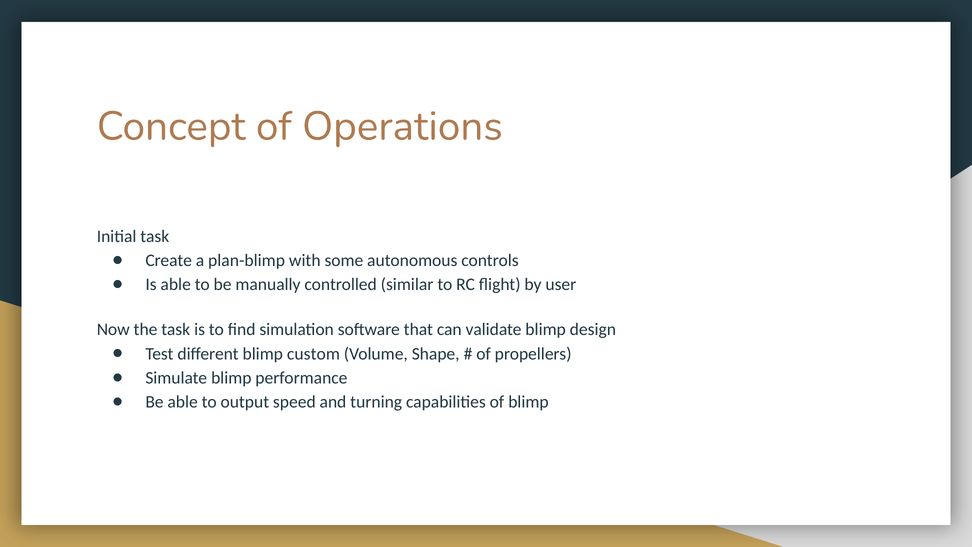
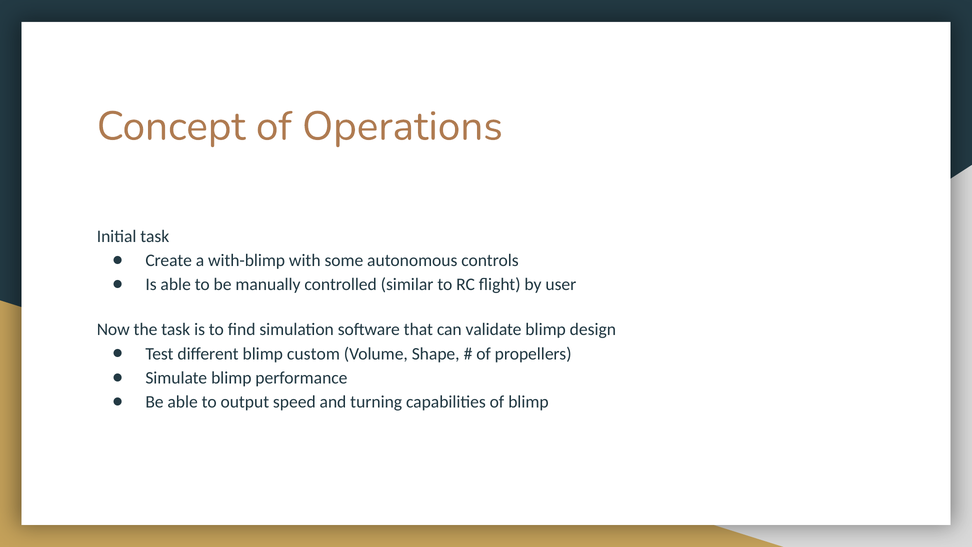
plan-blimp: plan-blimp -> with-blimp (247, 260)
